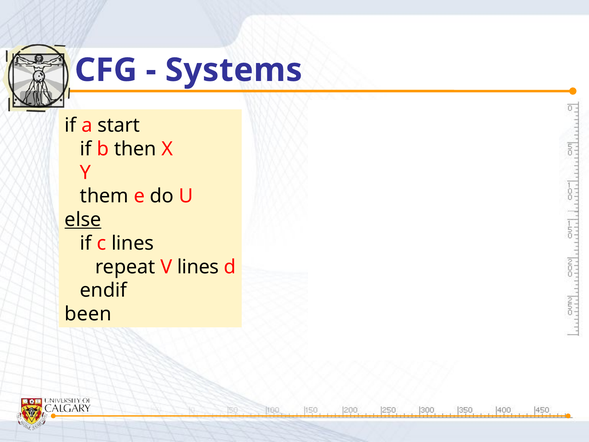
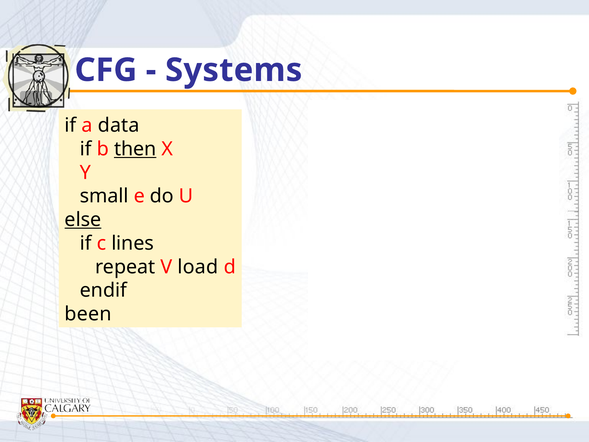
start: start -> data (119, 125)
then underline: none -> present (135, 149)
them: them -> small (104, 196)
V lines: lines -> load (198, 267)
